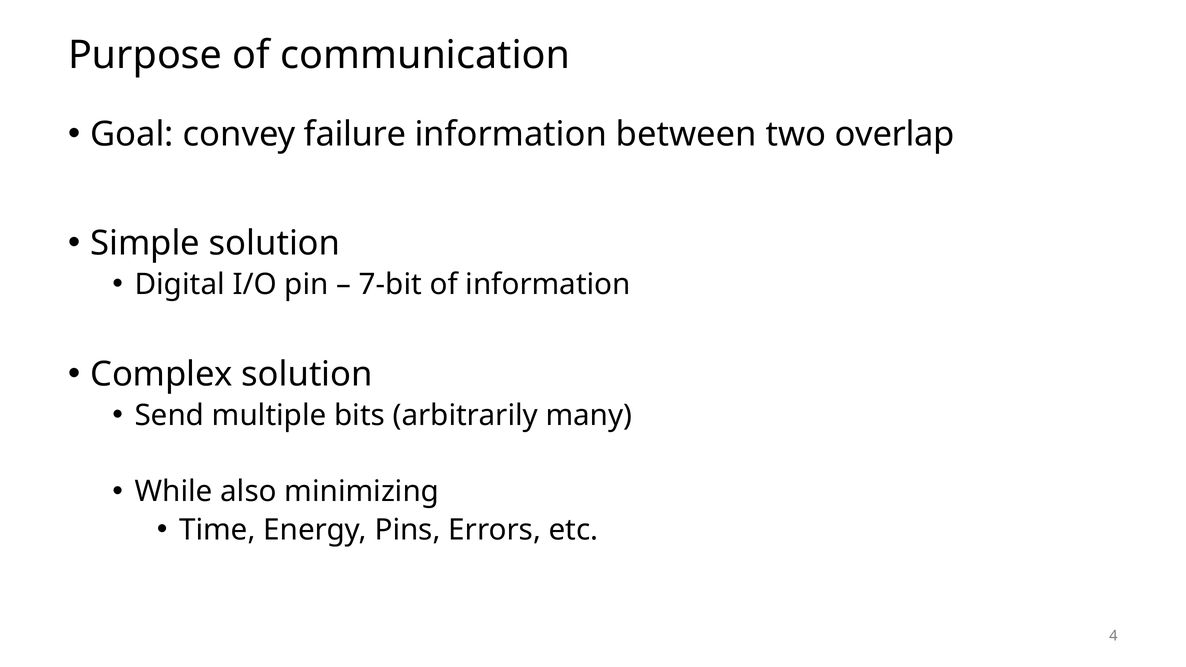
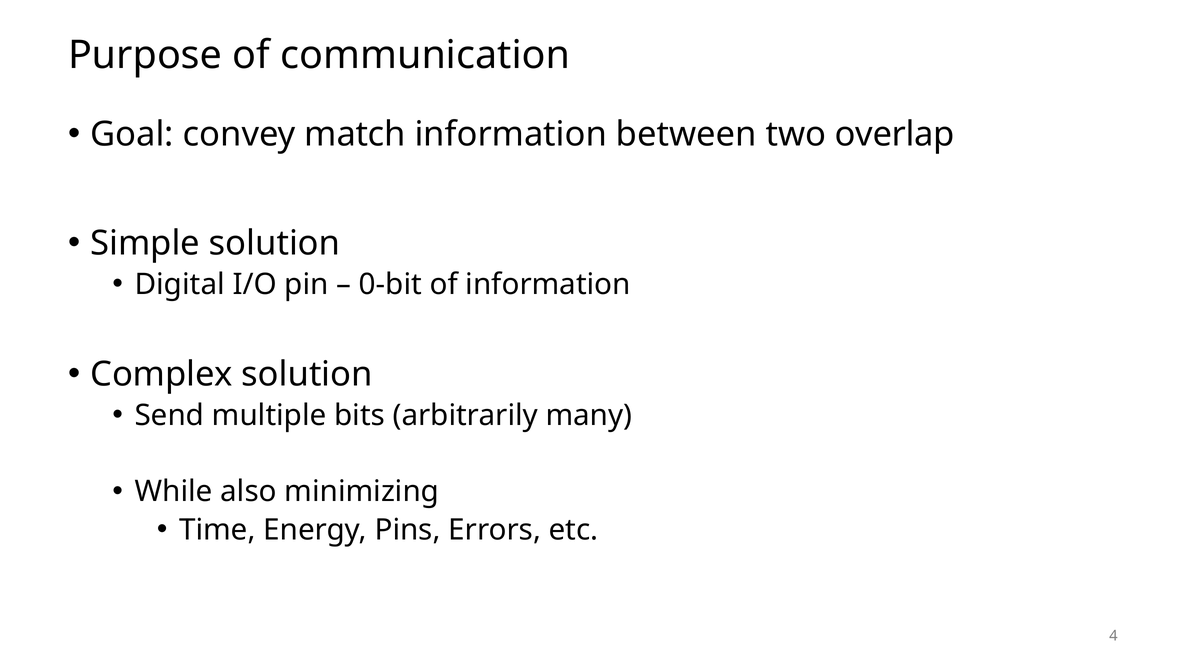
failure: failure -> match (355, 134)
7-bit: 7-bit -> 0-bit (390, 284)
